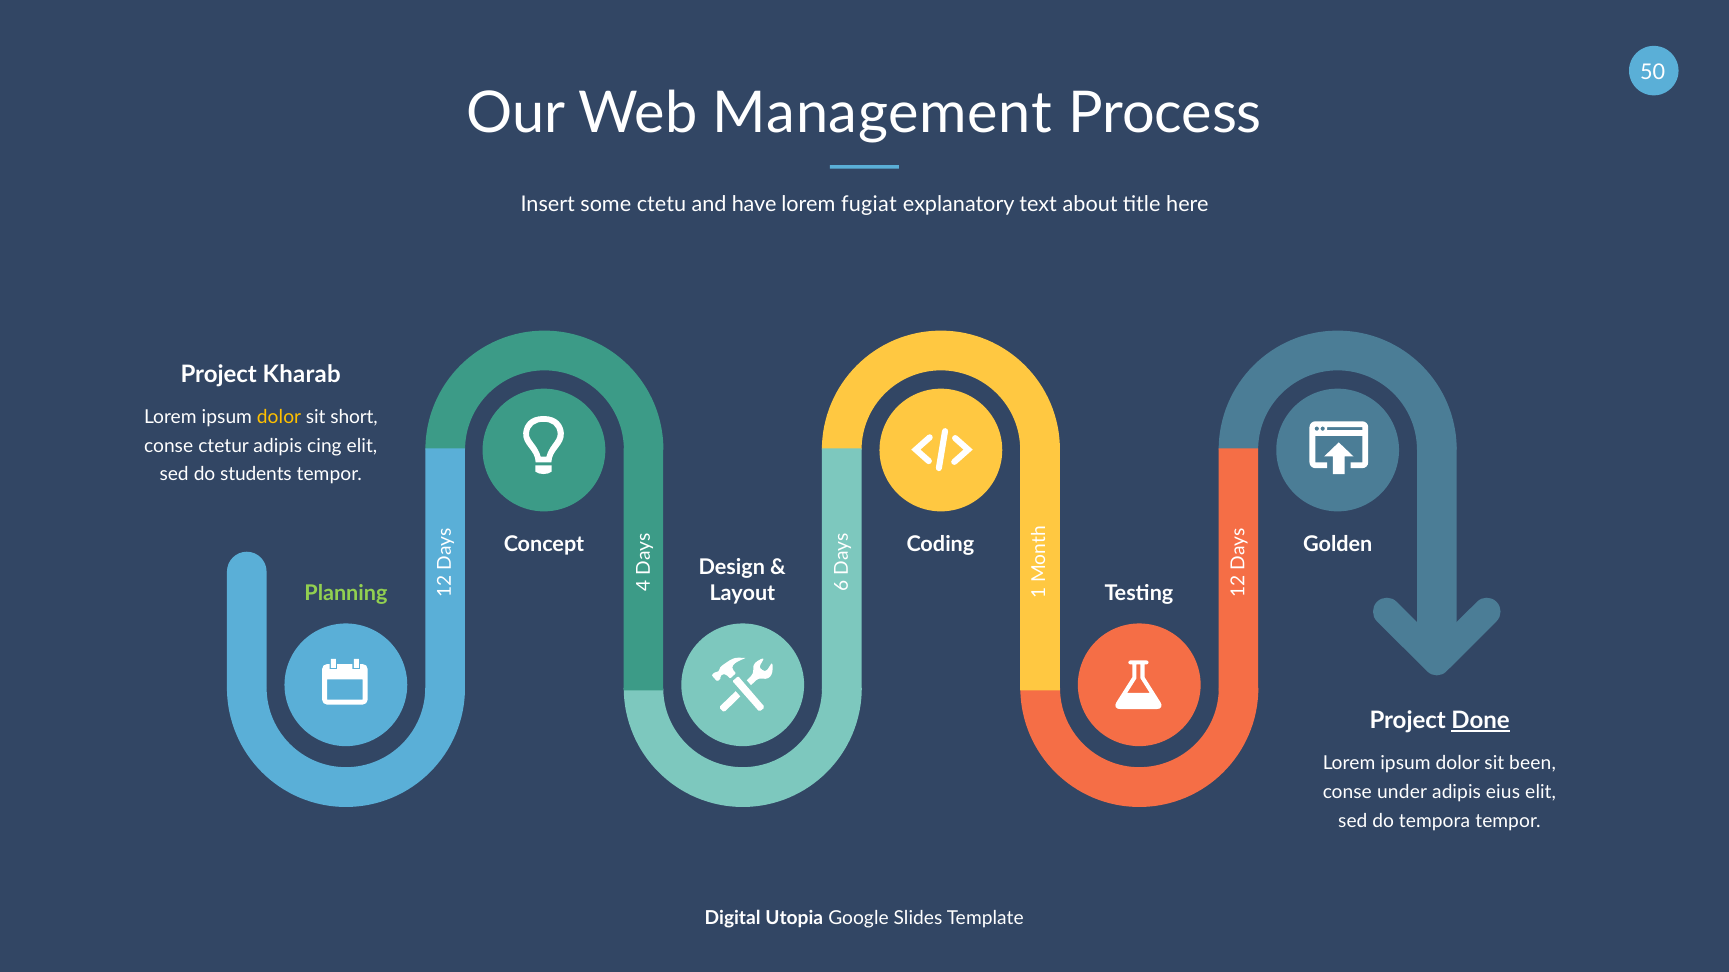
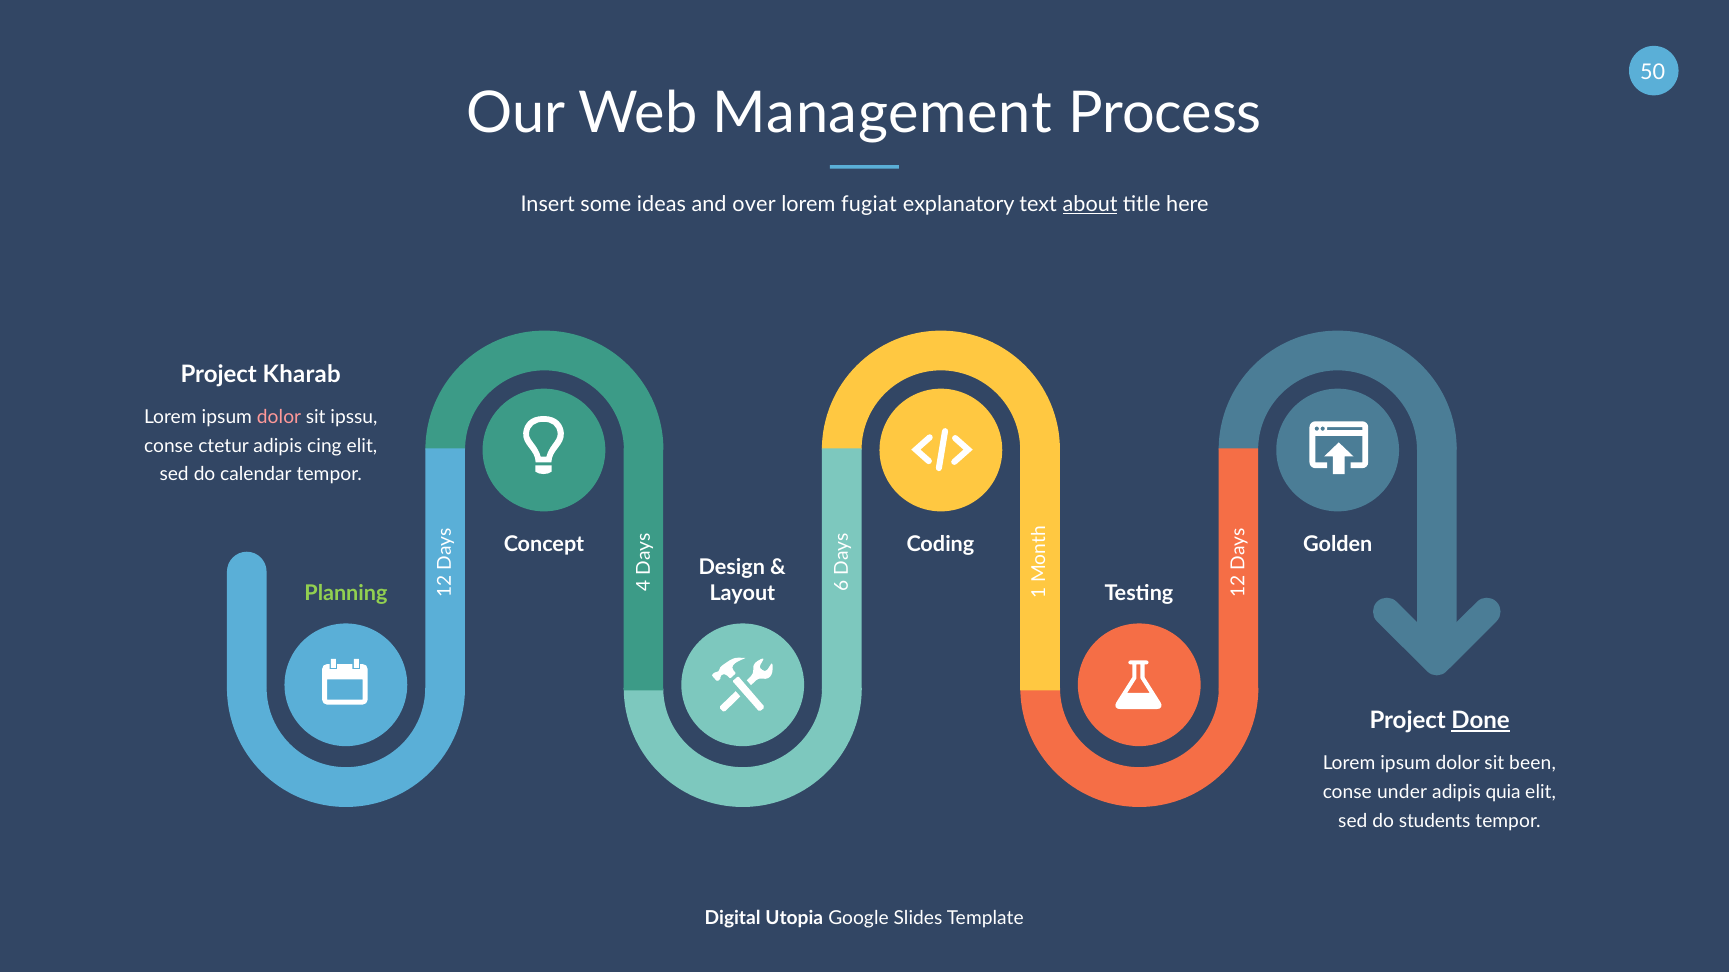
ctetu: ctetu -> ideas (661, 204)
have: have -> over (754, 204)
about underline: none -> present (1090, 204)
dolor colour: yellow -> pink (279, 417)
short: short -> ipssu (354, 417)
students: students -> calendar (256, 475)
eius: eius -> quia (1503, 793)
tempora: tempora -> students (1435, 821)
